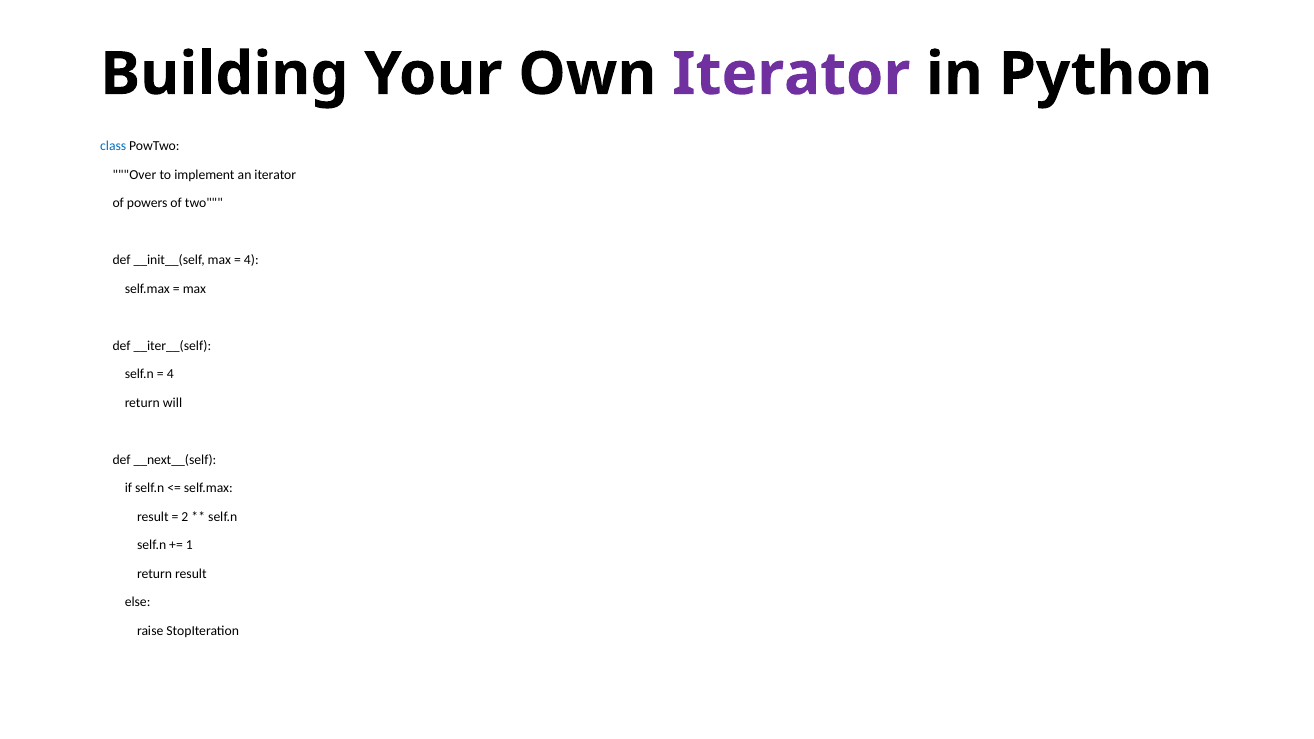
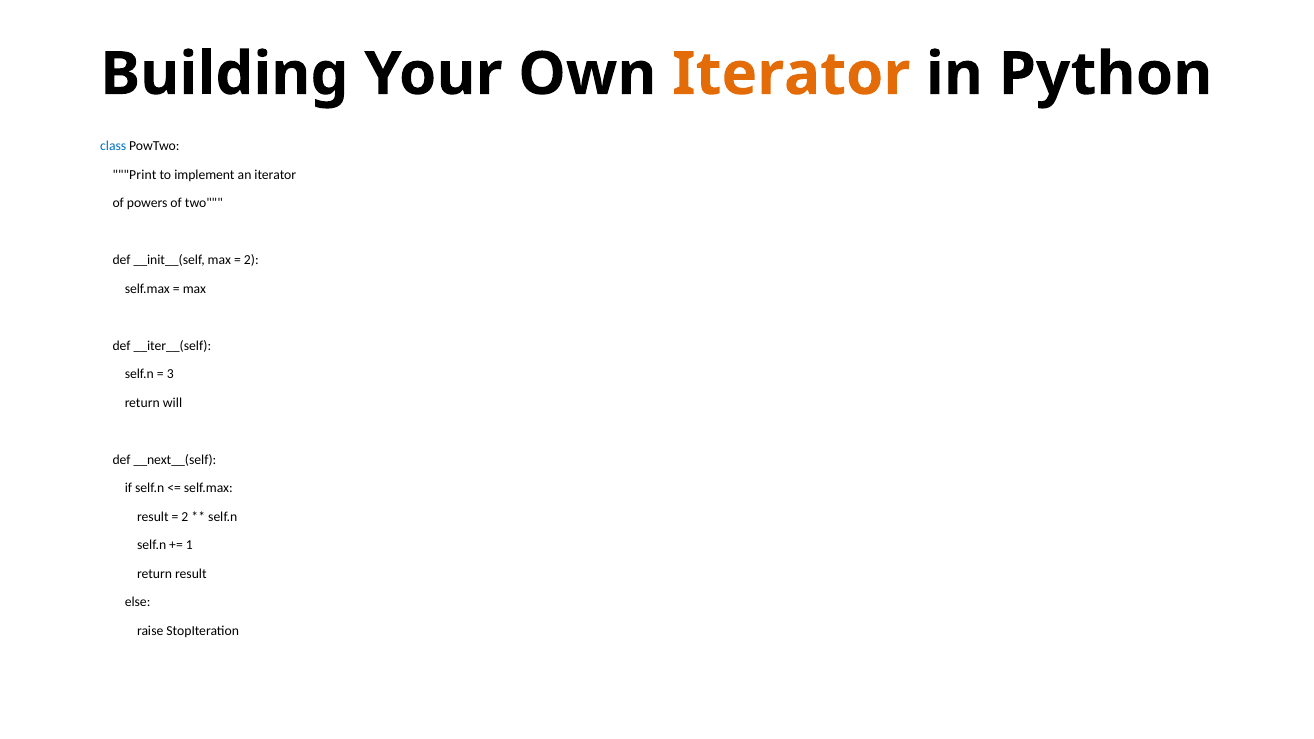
Iterator colour: purple -> orange (791, 74)
Over: Over -> Print (134, 175)
4: 4 -> 2 (251, 260)
4: 4 -> 3 (170, 374)
